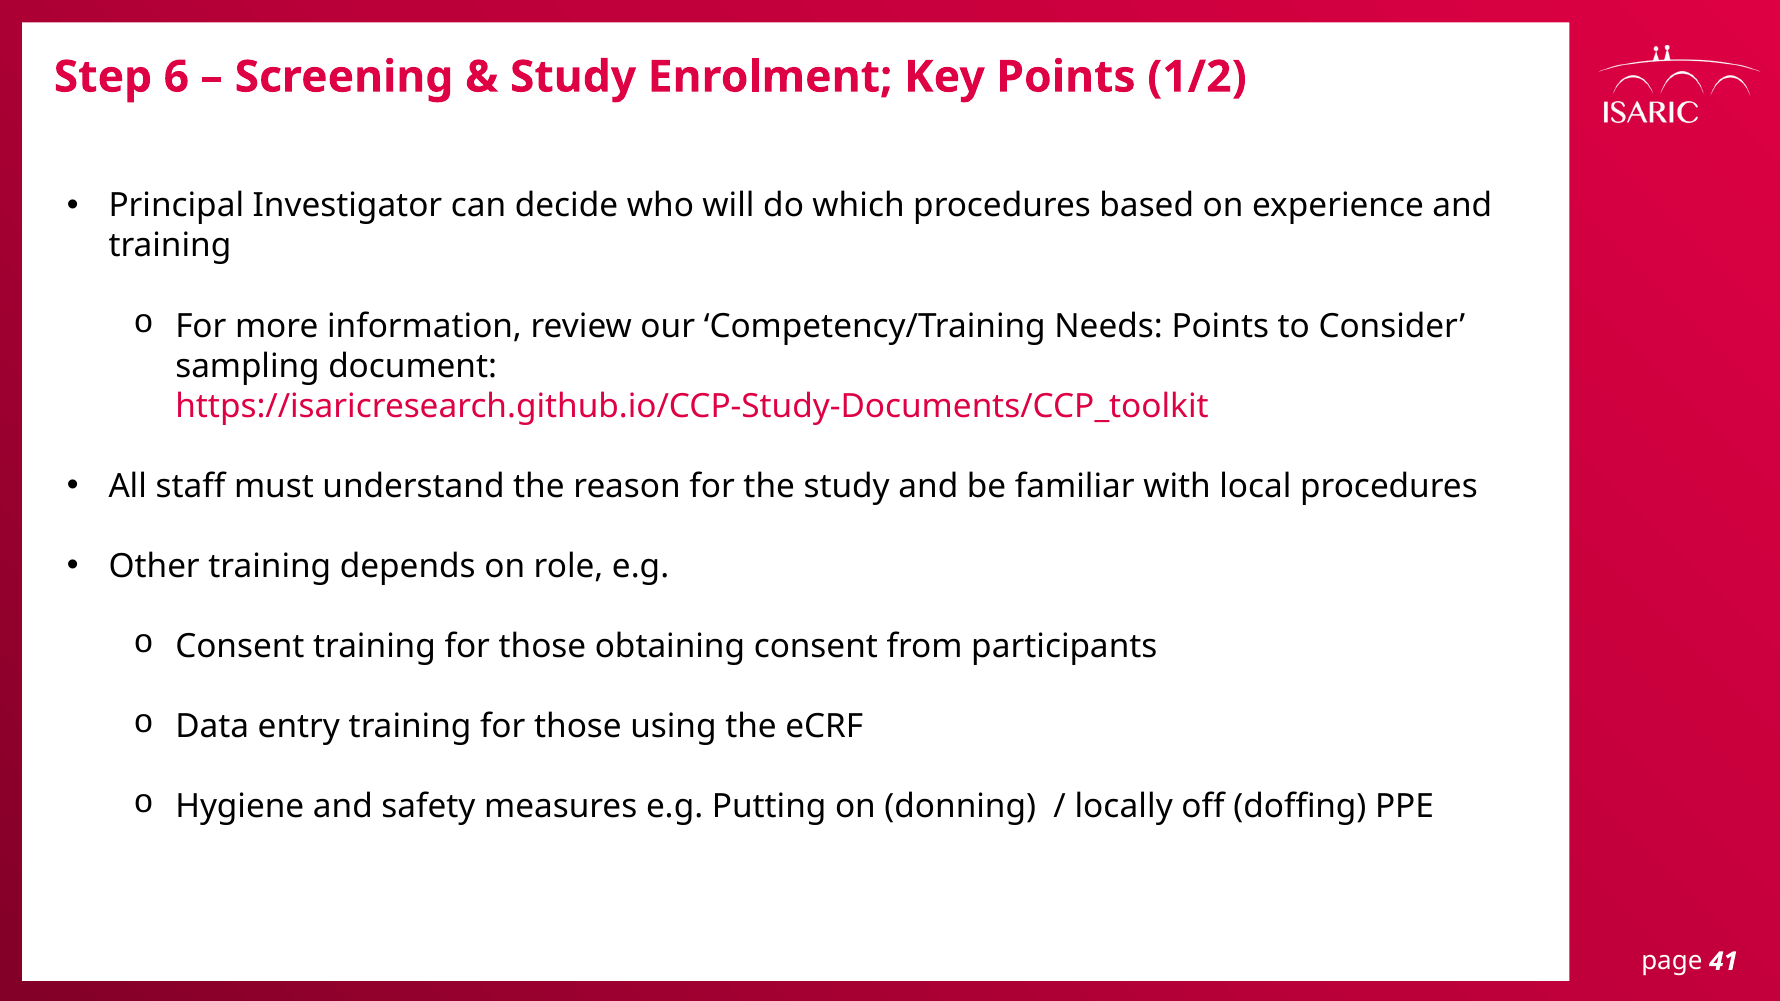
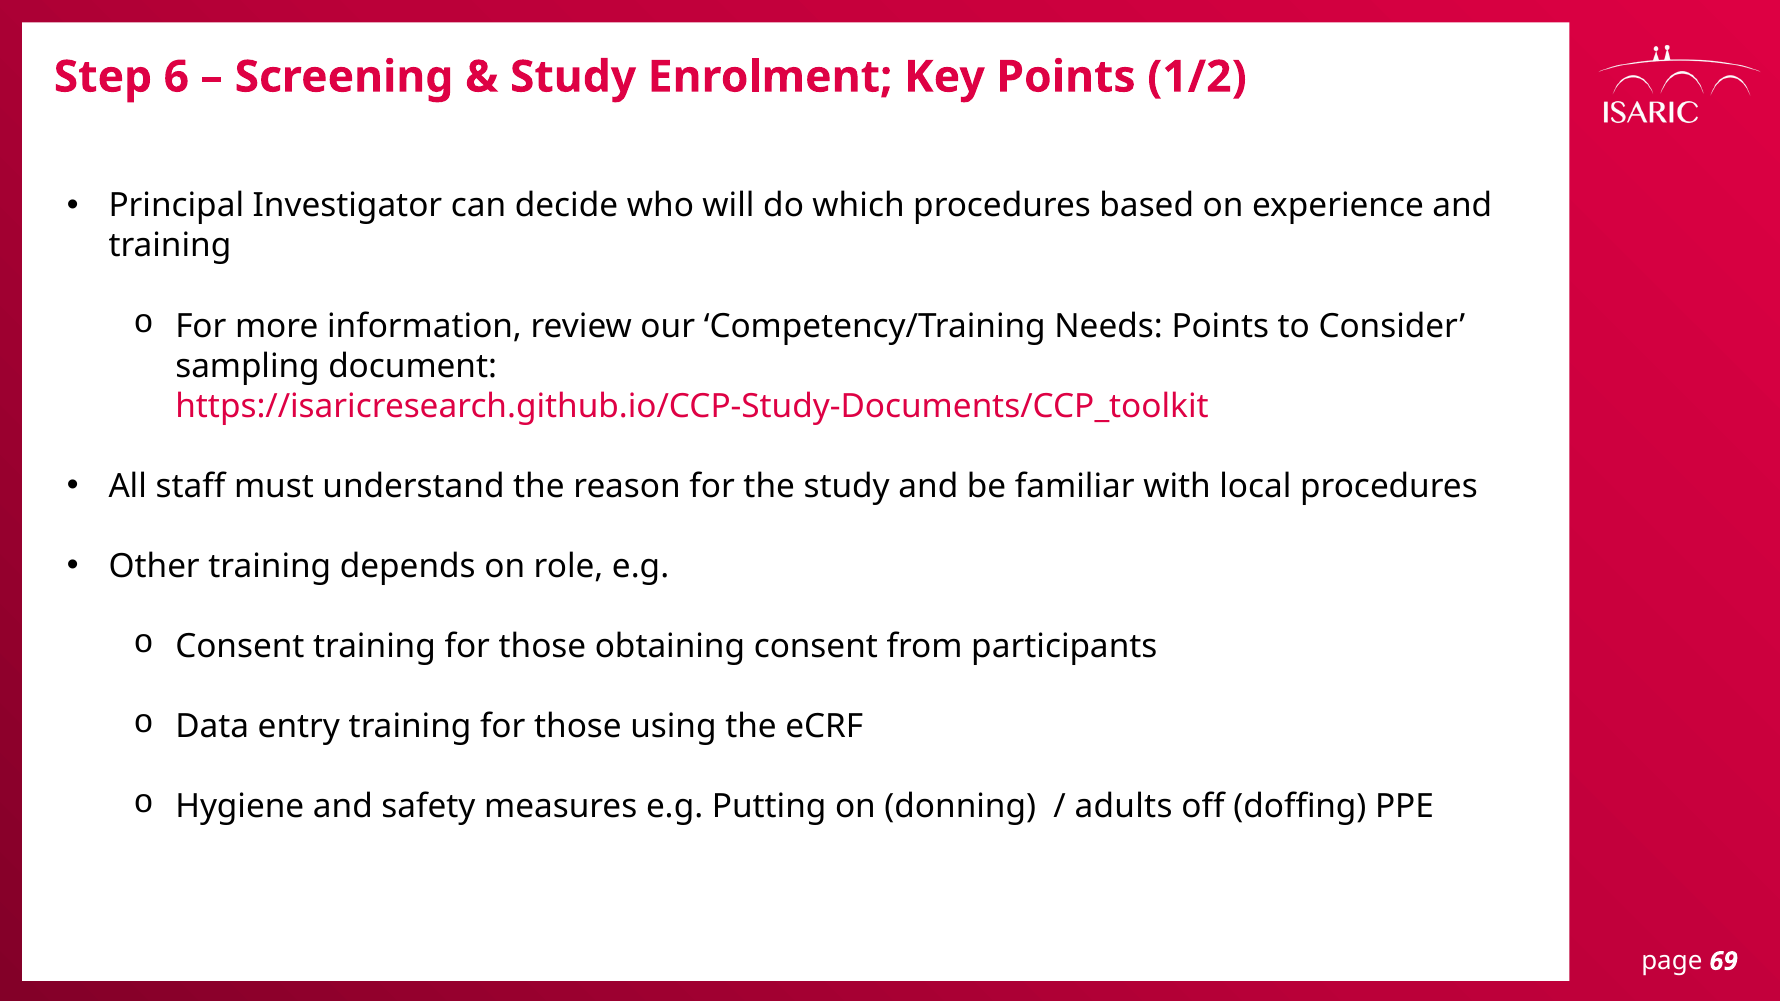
locally: locally -> adults (1124, 807)
41: 41 -> 69 (1724, 962)
